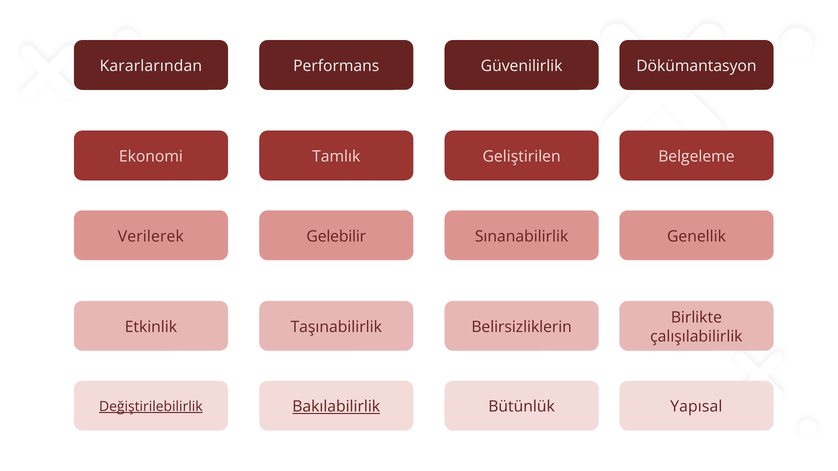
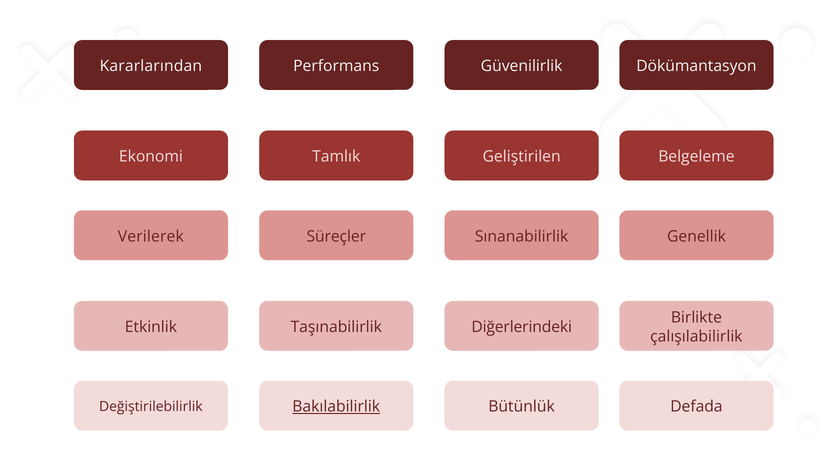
Gelebilir: Gelebilir -> Süreçler (336, 237)
Belirsizliklerin: Belirsizliklerin -> Diğerlerindeki (522, 327)
Yapısal: Yapısal -> Defada (696, 407)
Değiştirilebilirlik underline: present -> none (151, 407)
